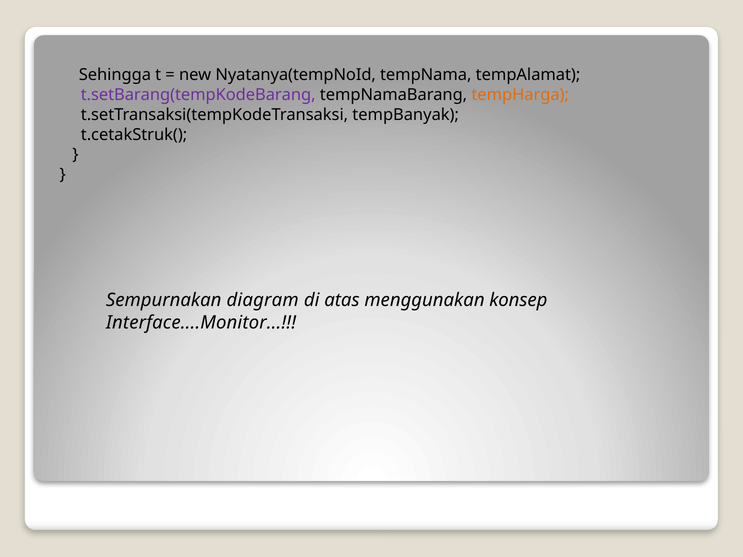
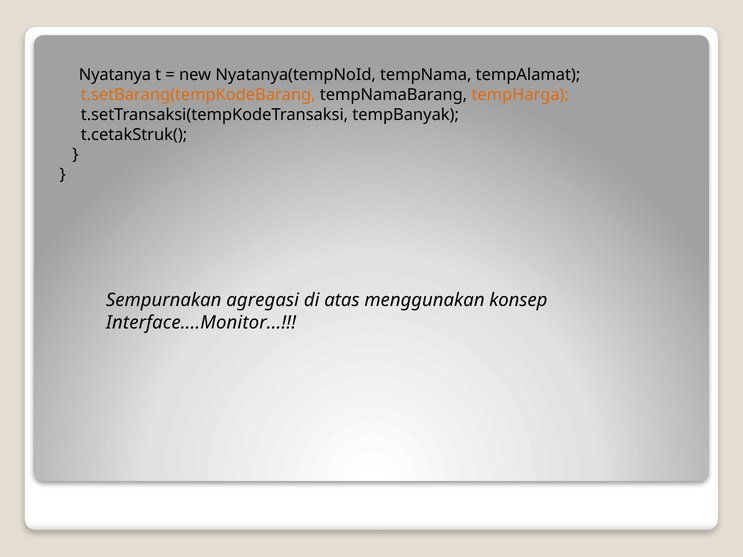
Sehingga: Sehingga -> Nyatanya (115, 75)
t.setBarang(tempKodeBarang colour: purple -> orange (198, 95)
diagram: diagram -> agregasi (263, 300)
